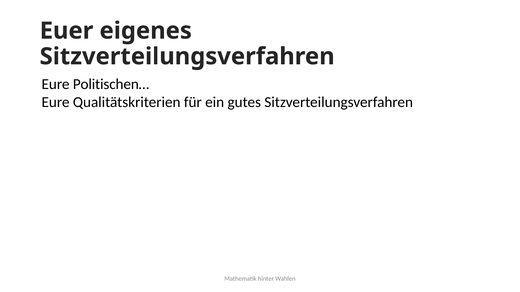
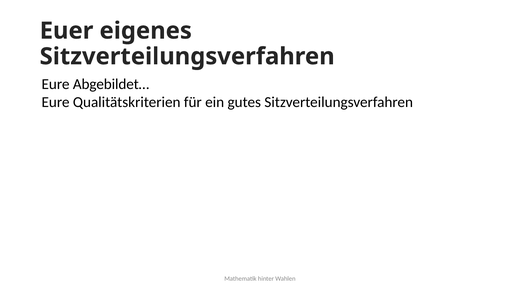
Politischen…: Politischen… -> Abgebildet… (111, 84)
